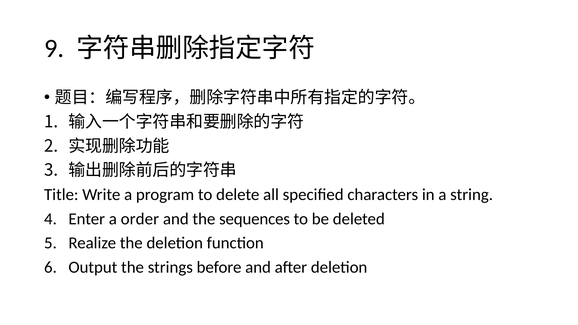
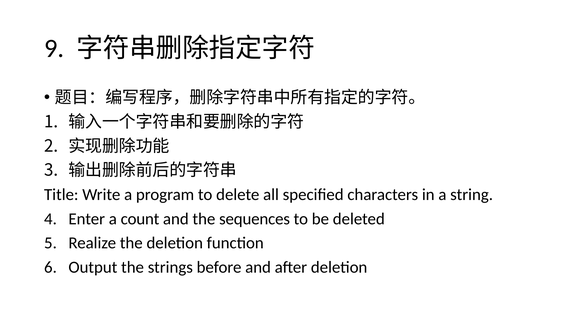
order: order -> count (140, 219)
